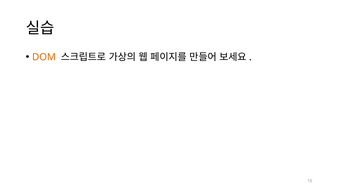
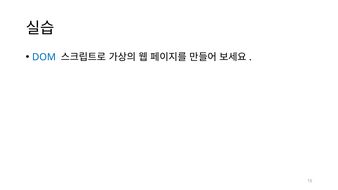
DOM colour: orange -> blue (44, 57)
